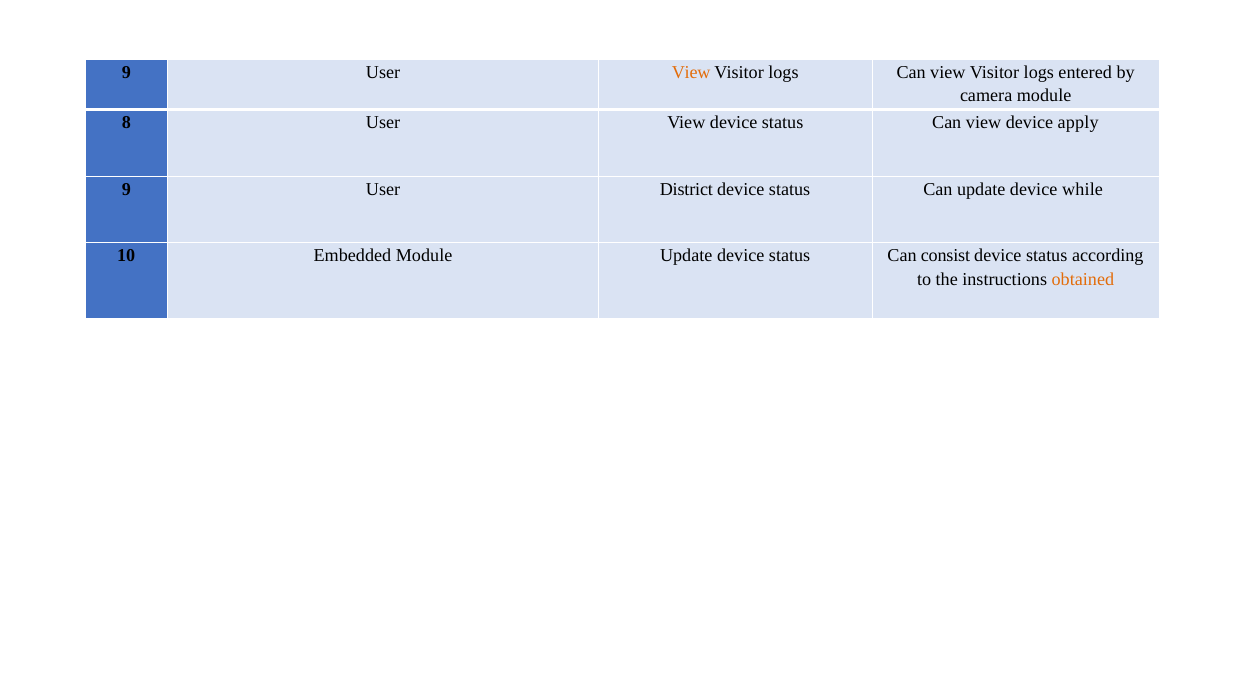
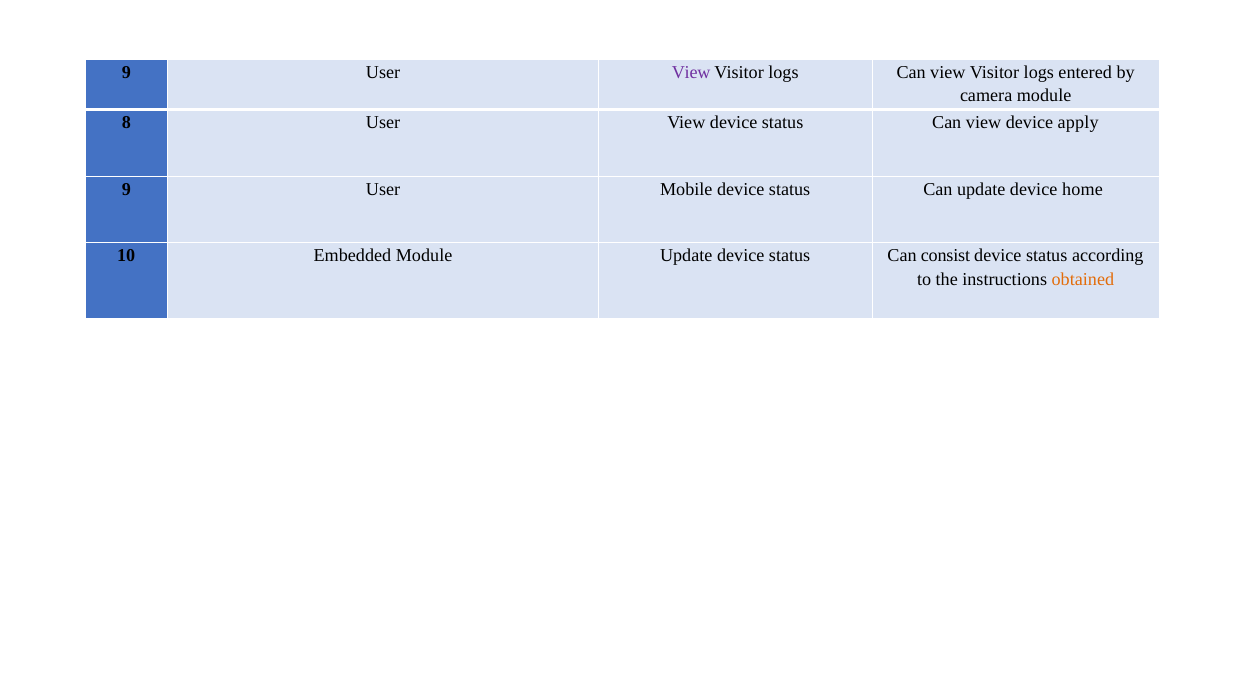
View colour: orange -> purple (691, 73)
District: District -> Mobile (686, 189)
while: while -> home (1083, 189)
